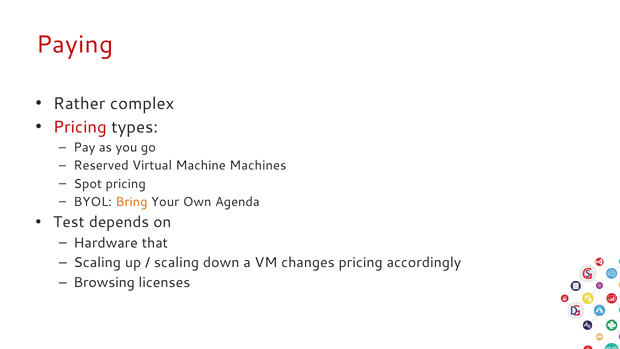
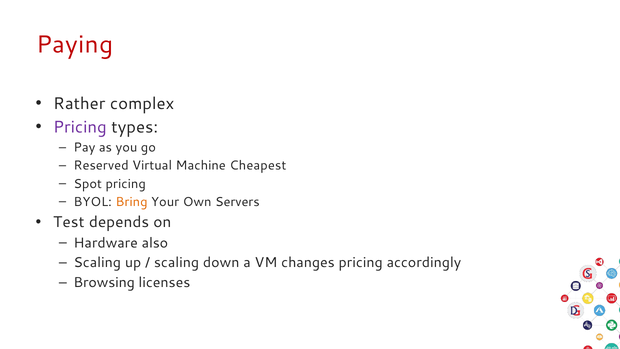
Pricing colour: red -> purple (80, 127)
Machines: Machines -> Cheapest (258, 166)
Agenda: Agenda -> Servers (237, 202)
that: that -> also (155, 243)
